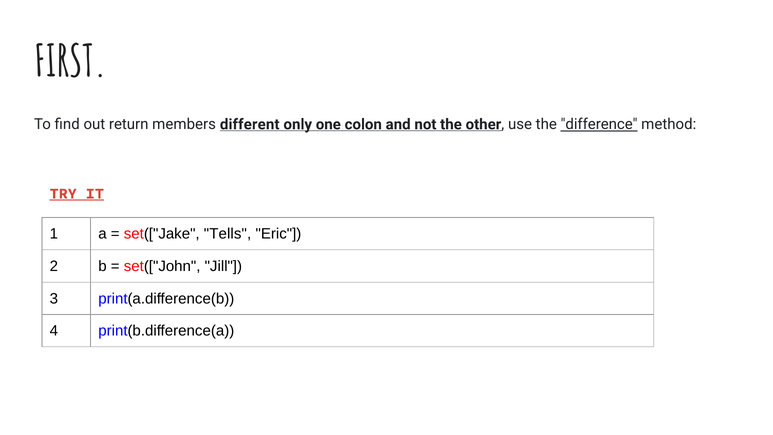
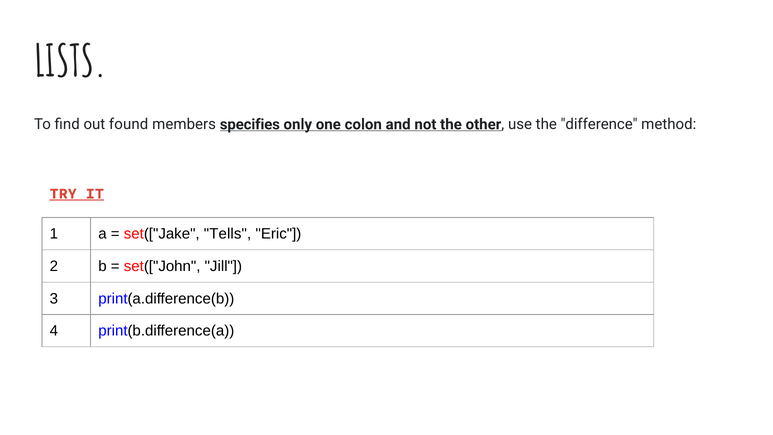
FIRST: FIRST -> LISTS (71, 62)
return: return -> found (129, 124)
different: different -> specifies (250, 124)
difference underline: present -> none (599, 124)
